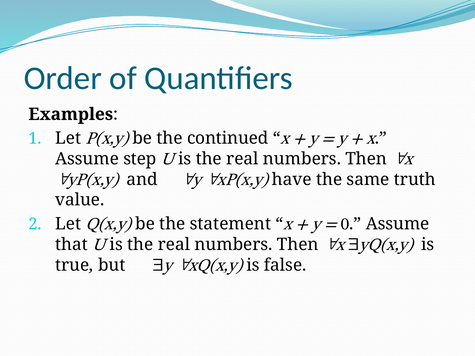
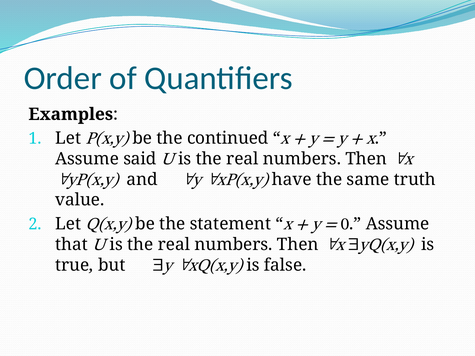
step: step -> said (140, 159)
